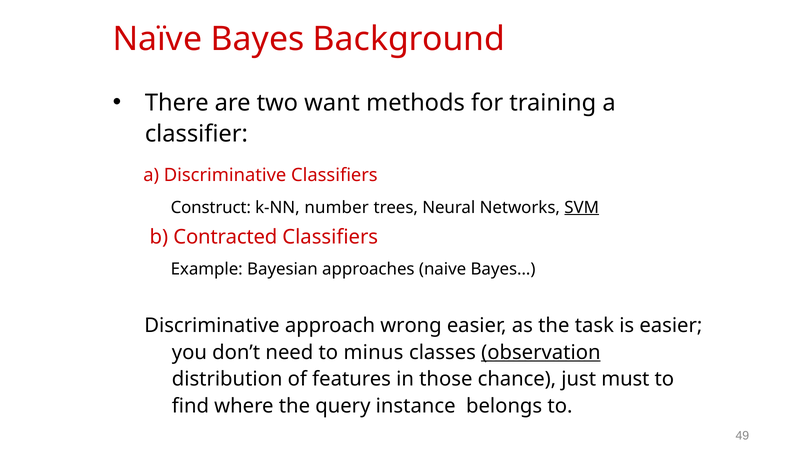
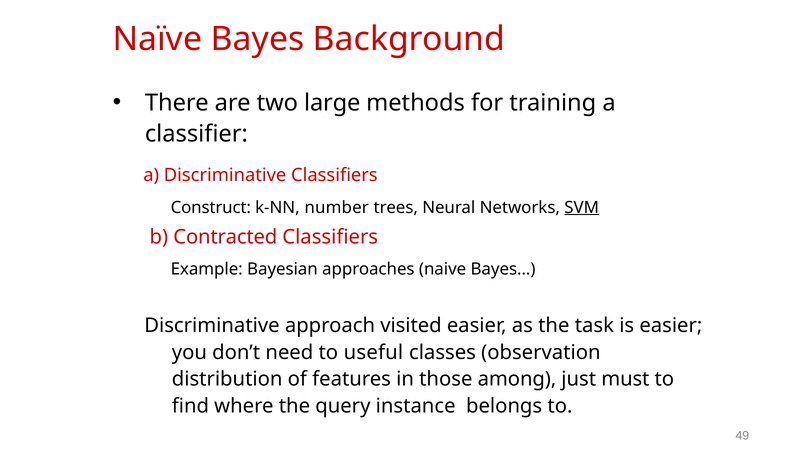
want: want -> large (332, 103)
wrong: wrong -> visited (411, 326)
minus: minus -> useful (373, 353)
observation underline: present -> none (541, 353)
chance: chance -> among (517, 379)
